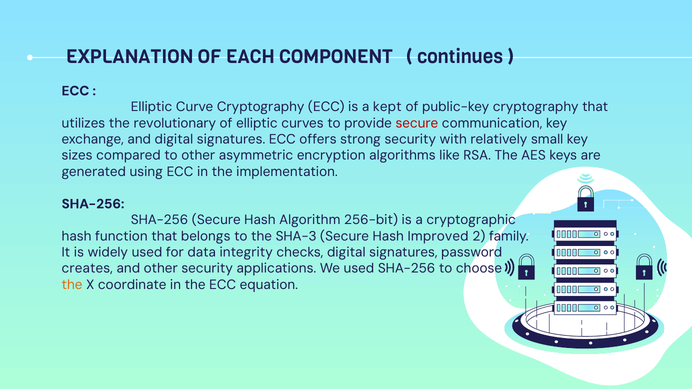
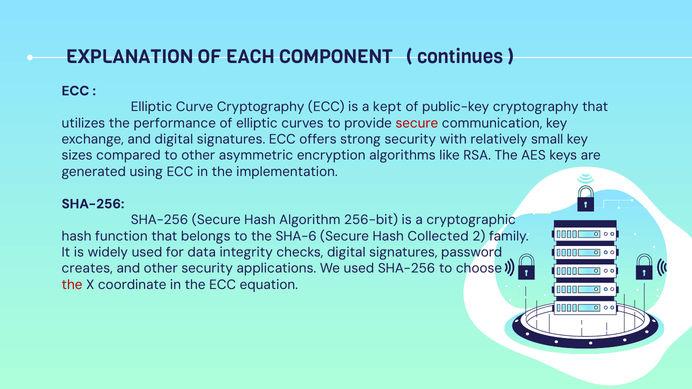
revolutionary: revolutionary -> performance (175, 123)
SHA-3: SHA-3 -> SHA-6 (296, 236)
Improved: Improved -> Collected (438, 236)
the colour: orange -> red (72, 285)
